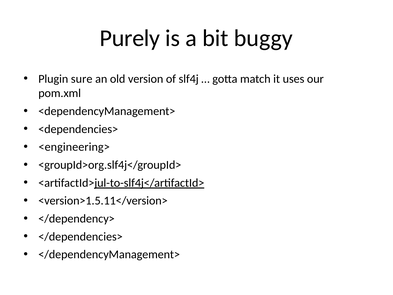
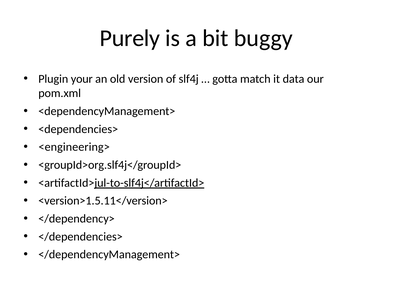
sure: sure -> your (82, 79)
uses: uses -> data (294, 79)
